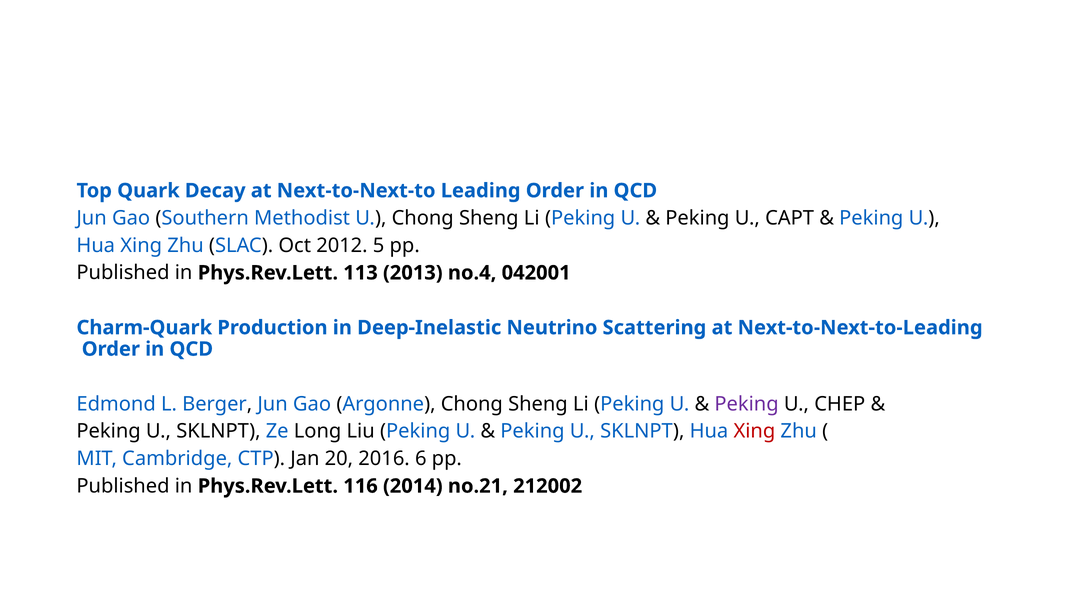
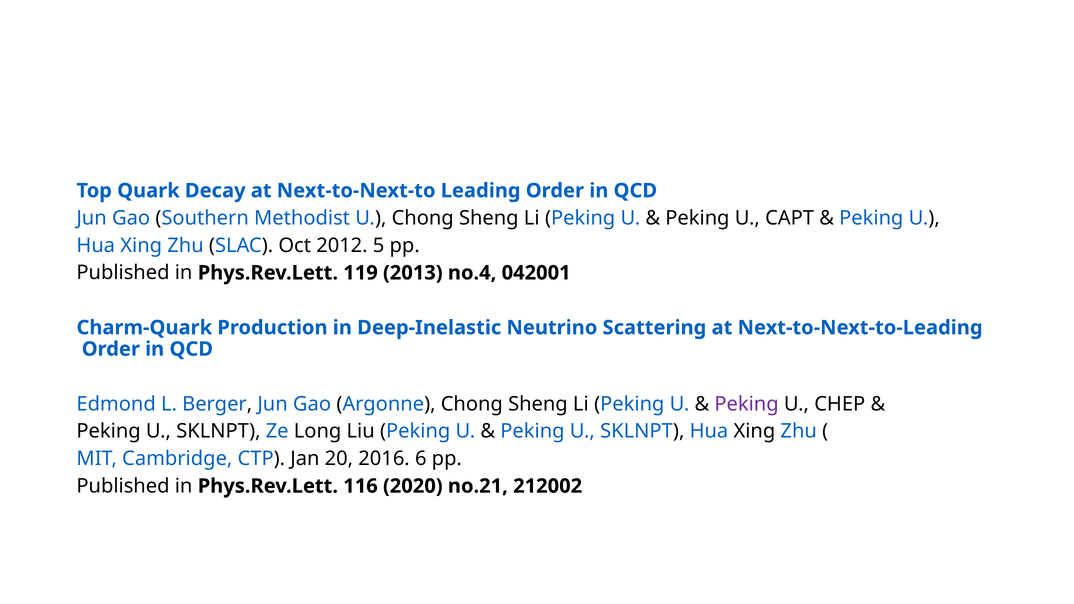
113: 113 -> 119 (361, 273)
Xing colour: red -> black (754, 431)
2014: 2014 -> 2020 (413, 486)
